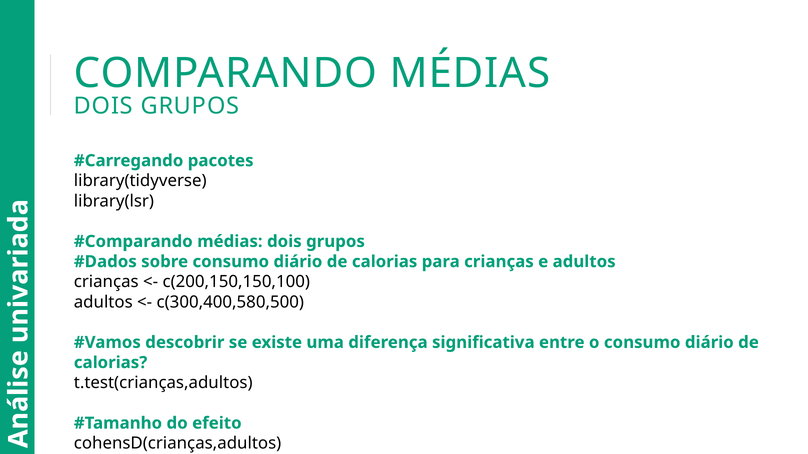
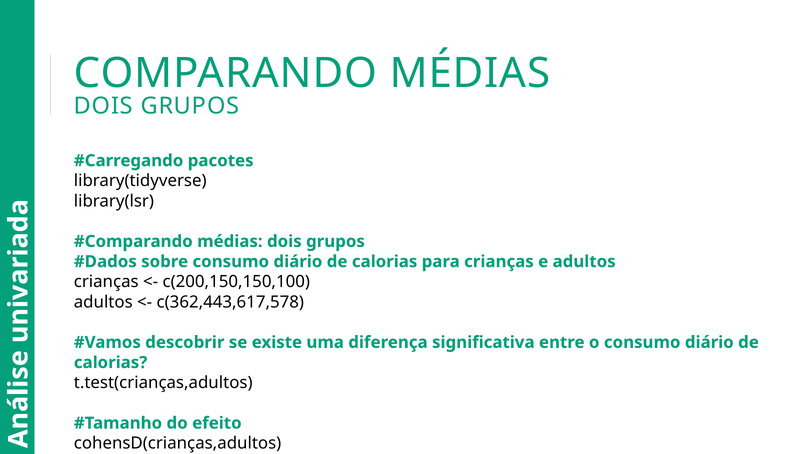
c(300,400,580,500: c(300,400,580,500 -> c(362,443,617,578 (230, 302)
